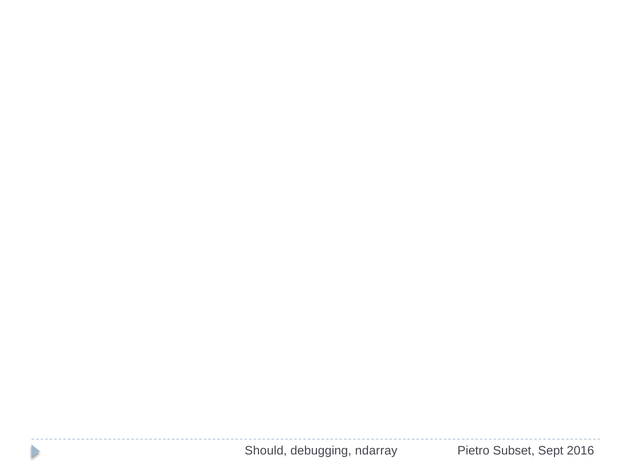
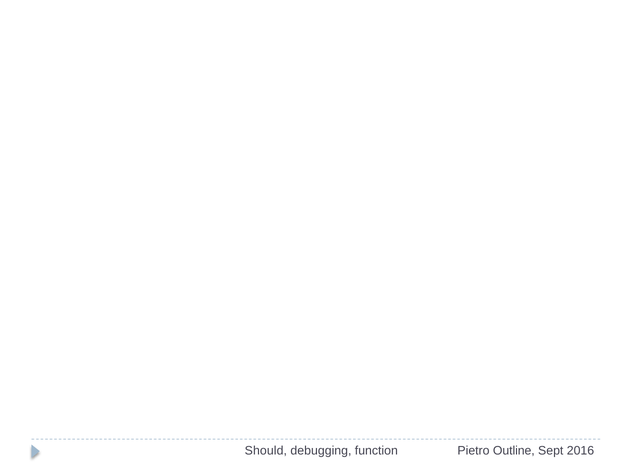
ndarray: ndarray -> function (376, 451)
Subset: Subset -> Outline (514, 451)
